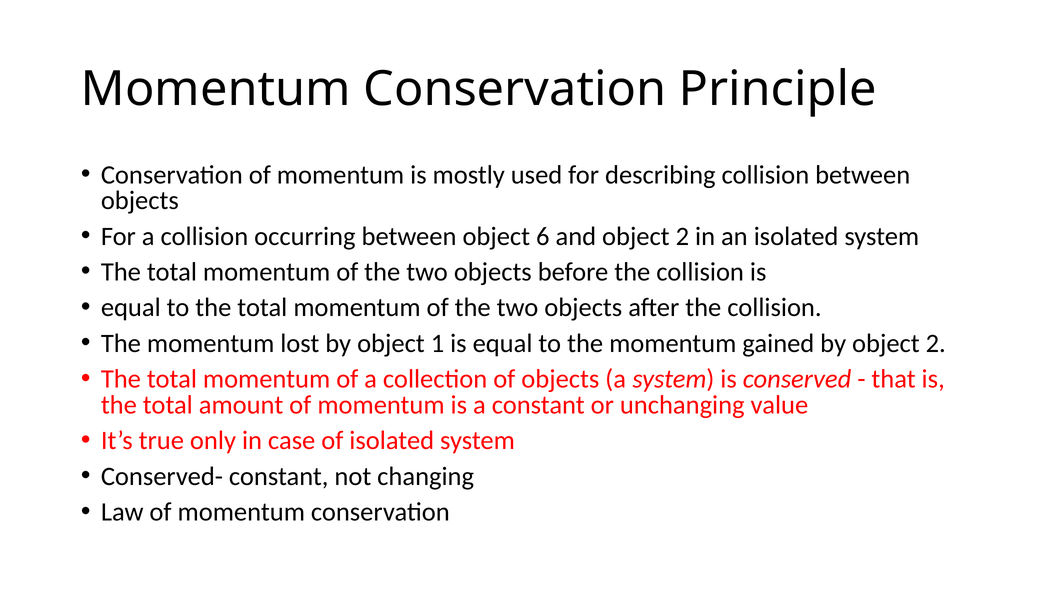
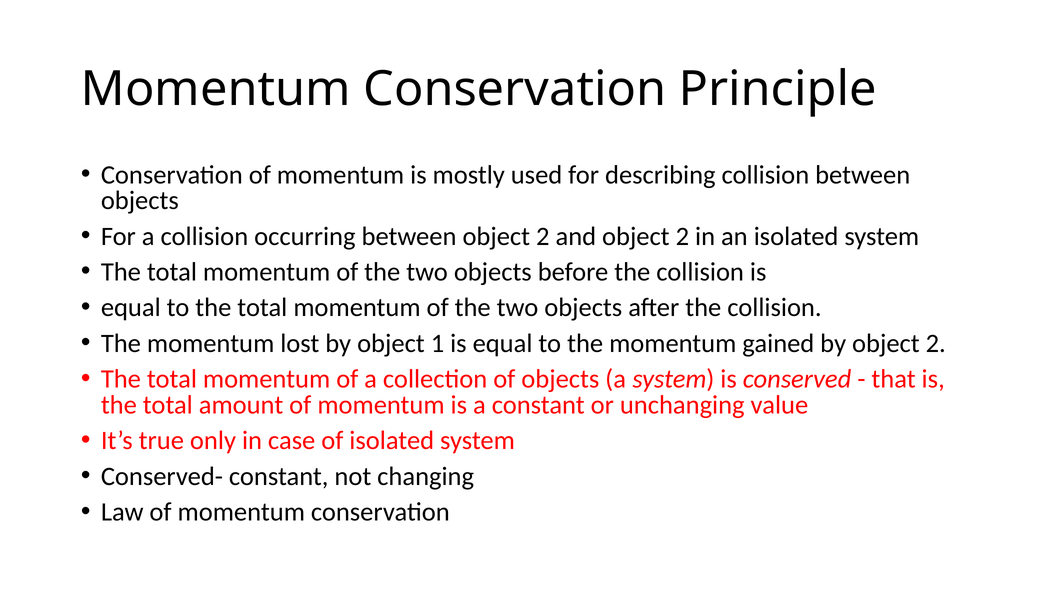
between object 6: 6 -> 2 (543, 236)
